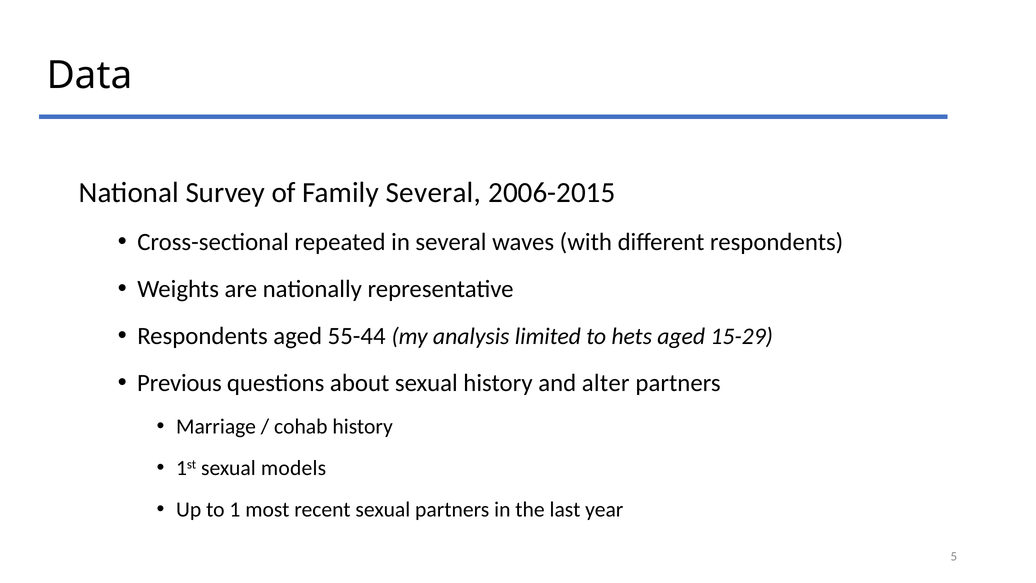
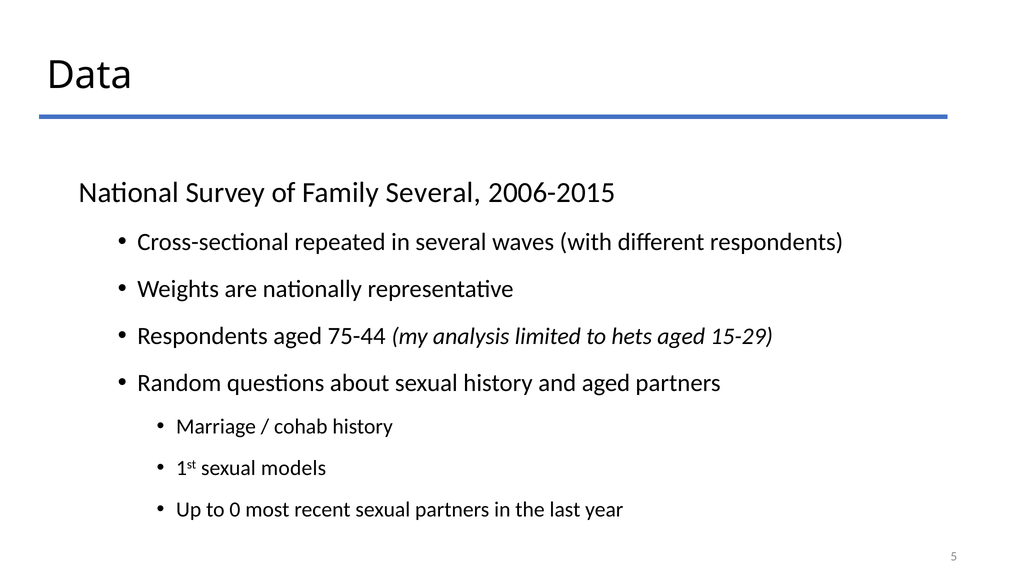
55-44: 55-44 -> 75-44 (357, 336)
Previous: Previous -> Random (179, 383)
and alter: alter -> aged (606, 383)
1: 1 -> 0 (235, 510)
